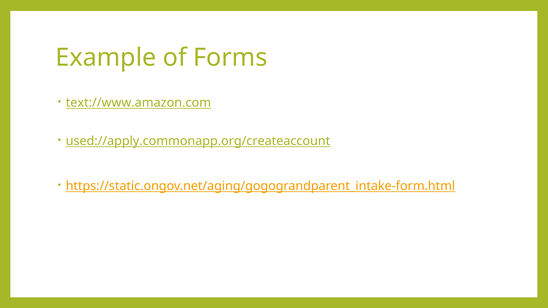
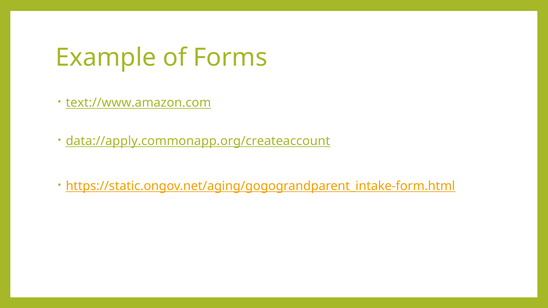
used://apply.commonapp.org/createaccount: used://apply.commonapp.org/createaccount -> data://apply.commonapp.org/createaccount (198, 141)
